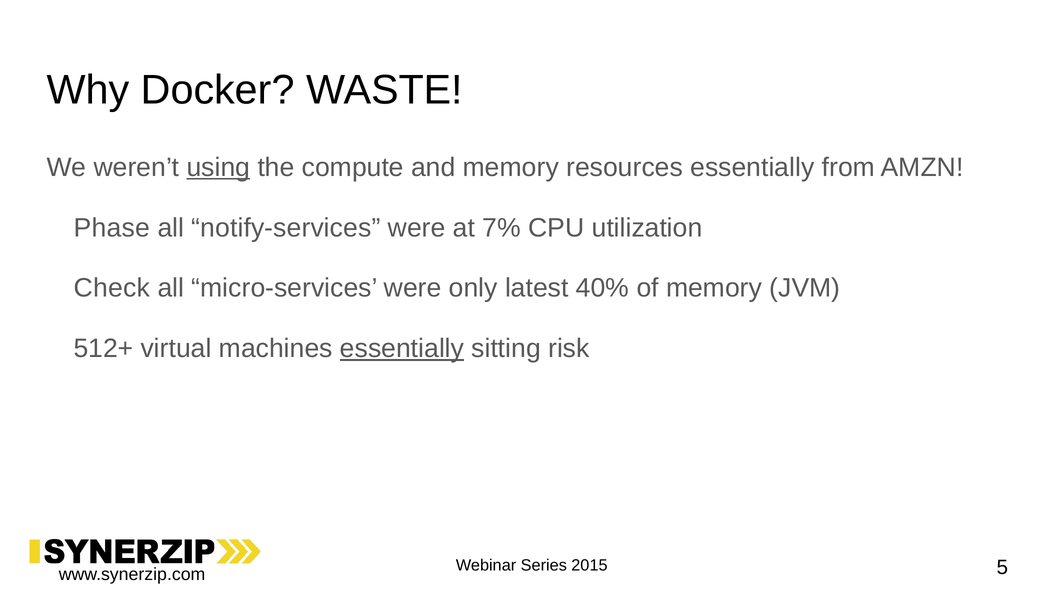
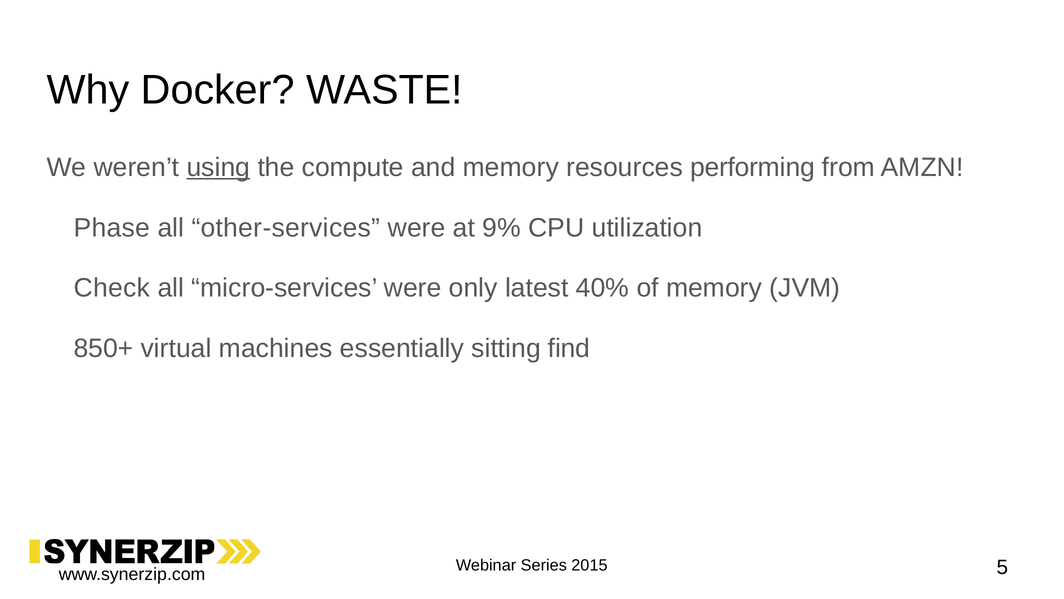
resources essentially: essentially -> performing (752, 167)
notify-services: notify-services -> other-services (286, 228)
7%: 7% -> 9% (502, 228)
512+: 512+ -> 850+ (103, 348)
essentially underline: present -> none (402, 348)
risk: risk -> find (569, 348)
